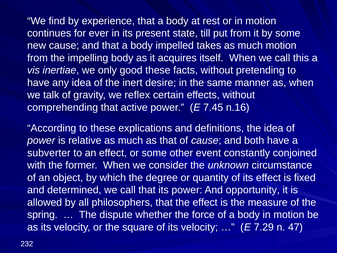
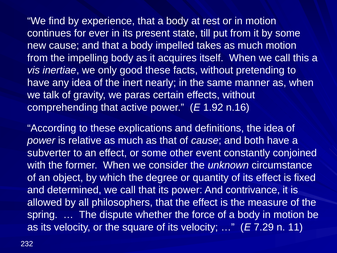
desire: desire -> nearly (161, 83)
reflex: reflex -> paras (137, 95)
7.45: 7.45 -> 1.92 (213, 107)
opportunity: opportunity -> contrivance (253, 190)
47: 47 -> 11 (295, 227)
